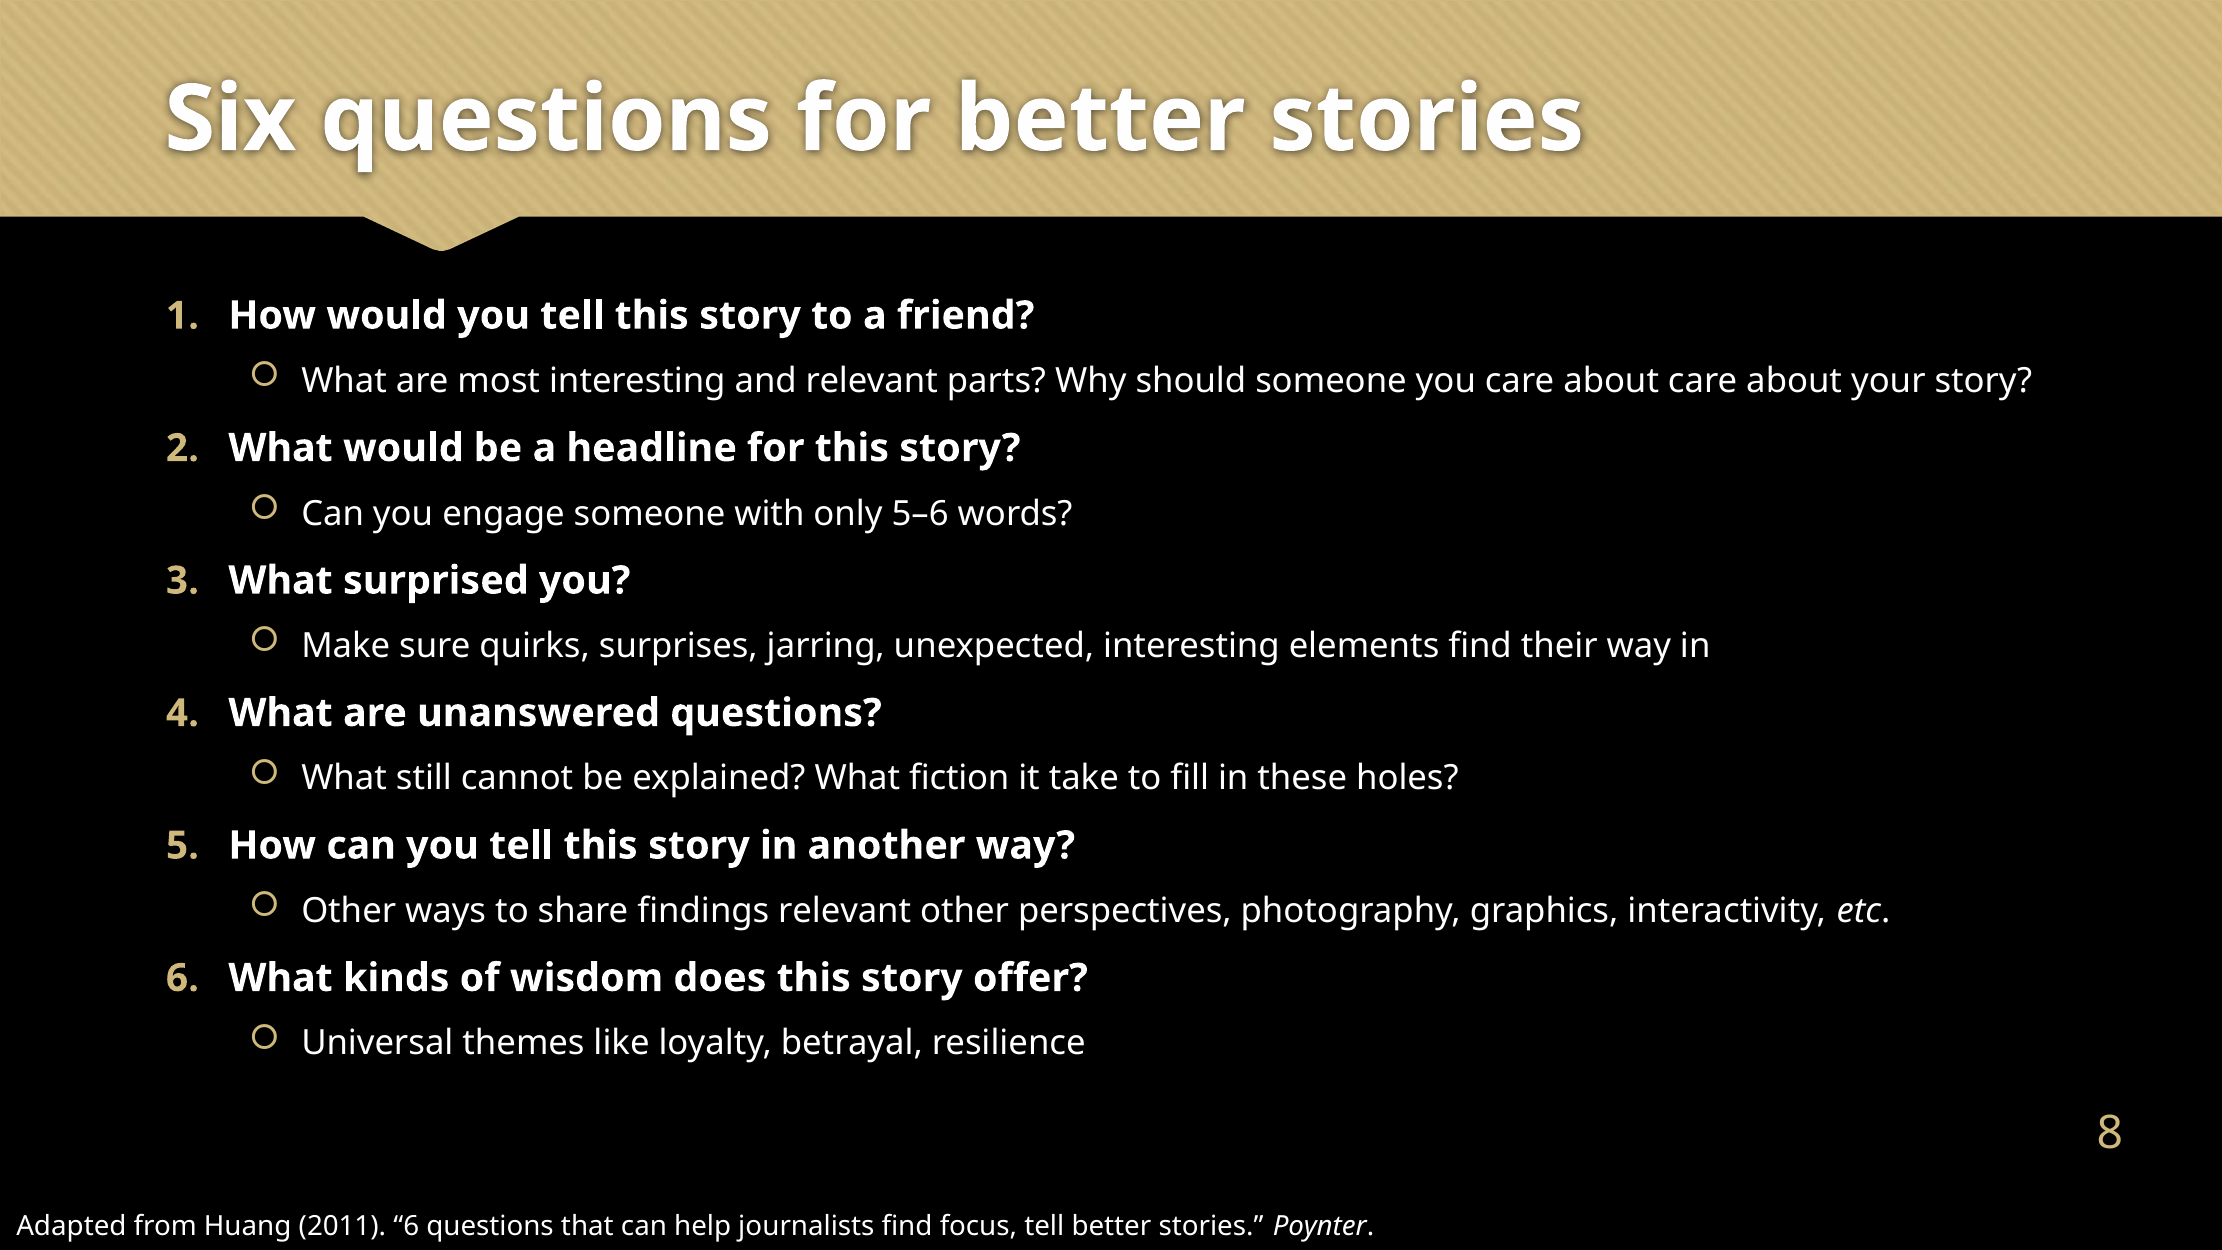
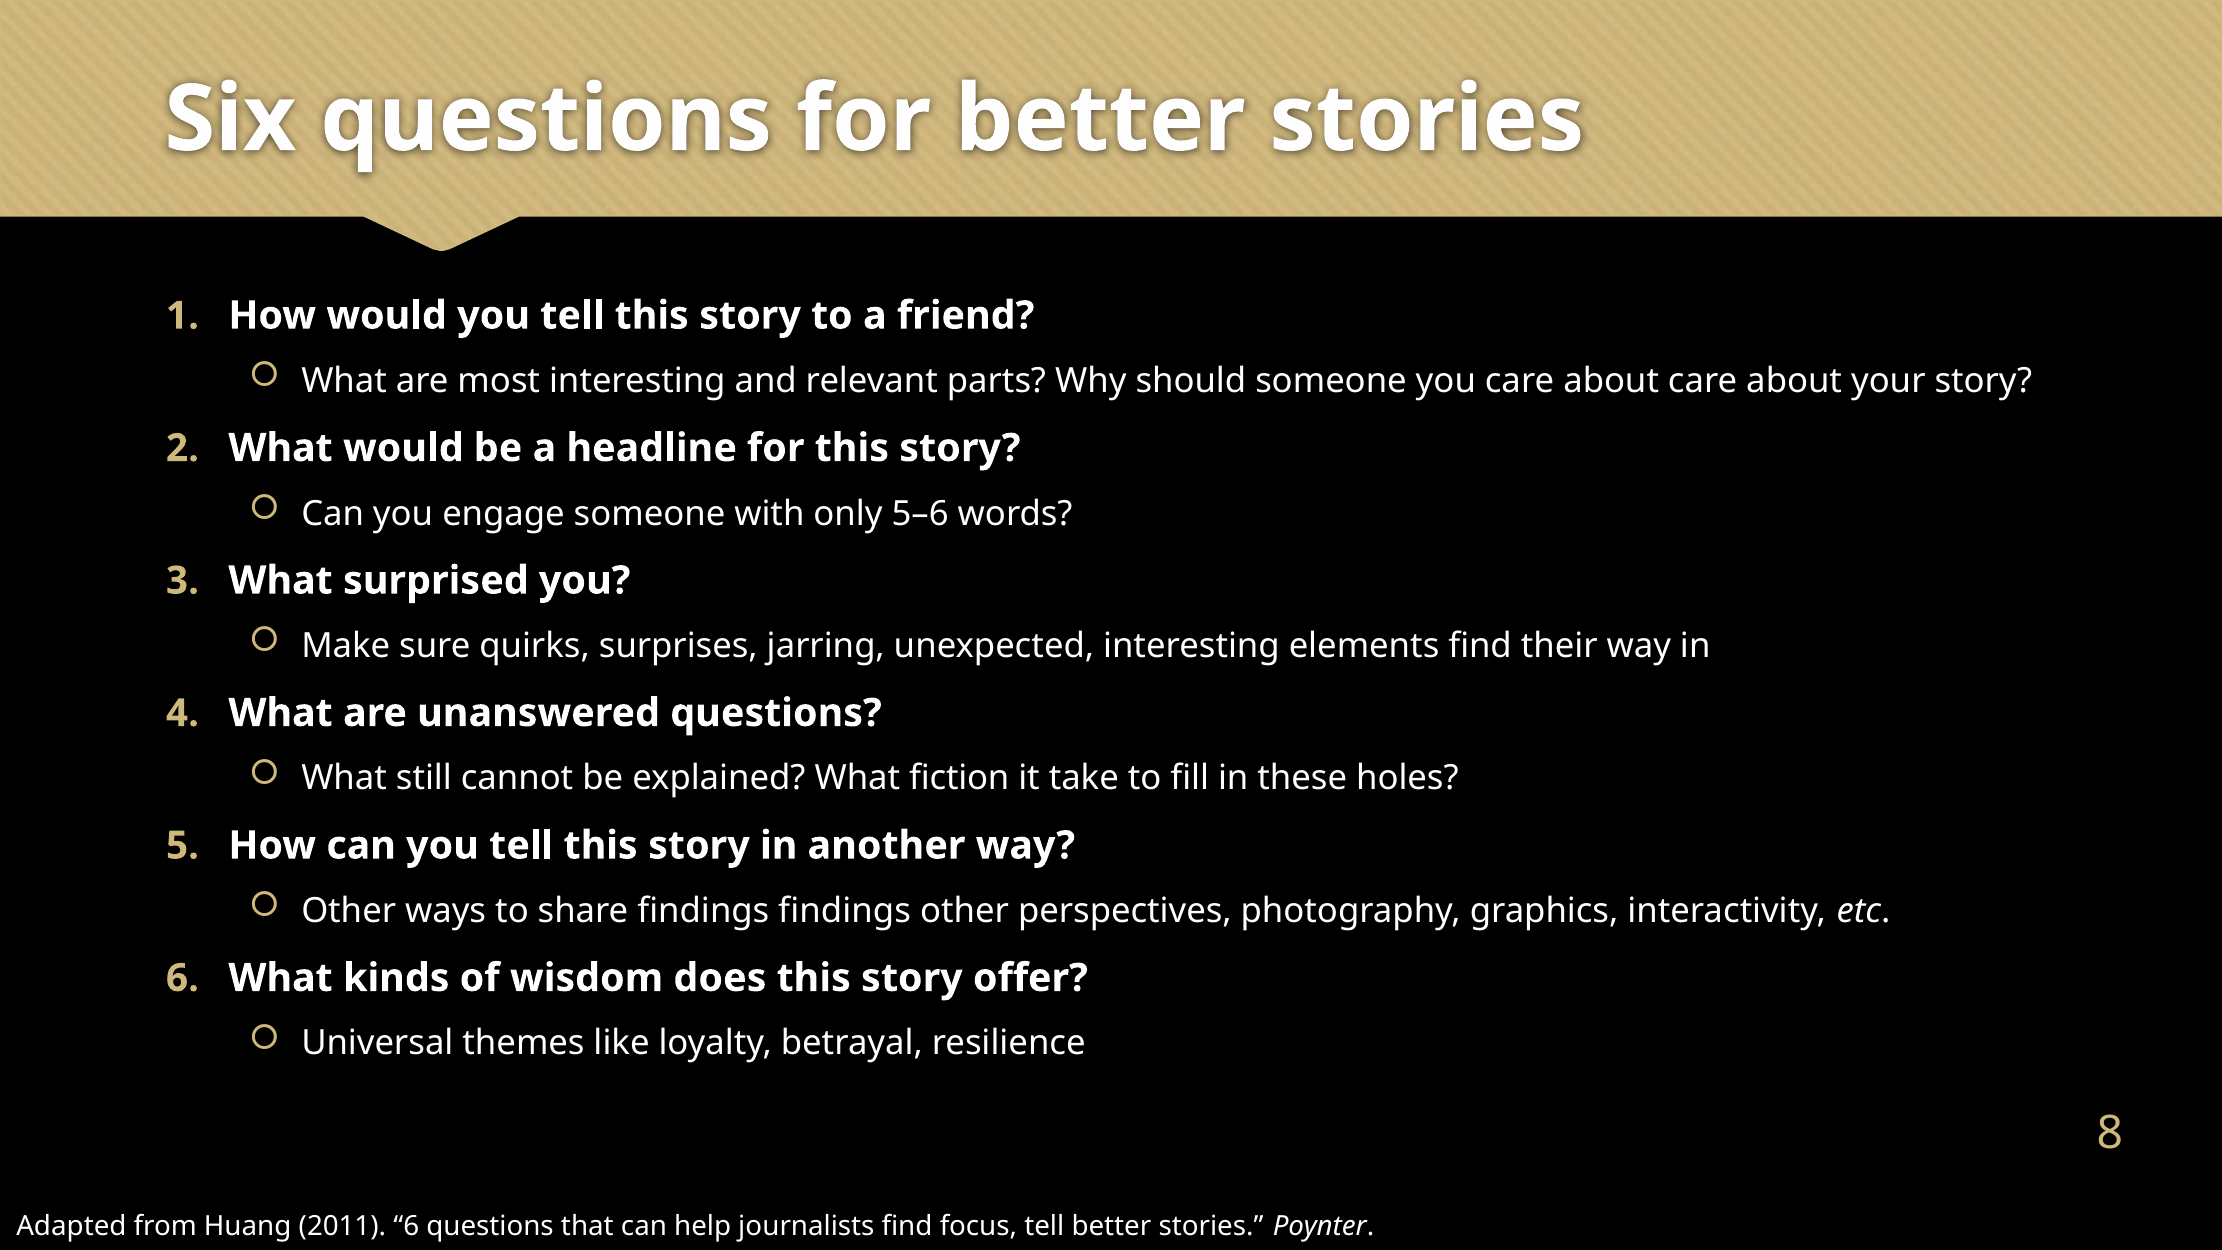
findings relevant: relevant -> findings (845, 911)
